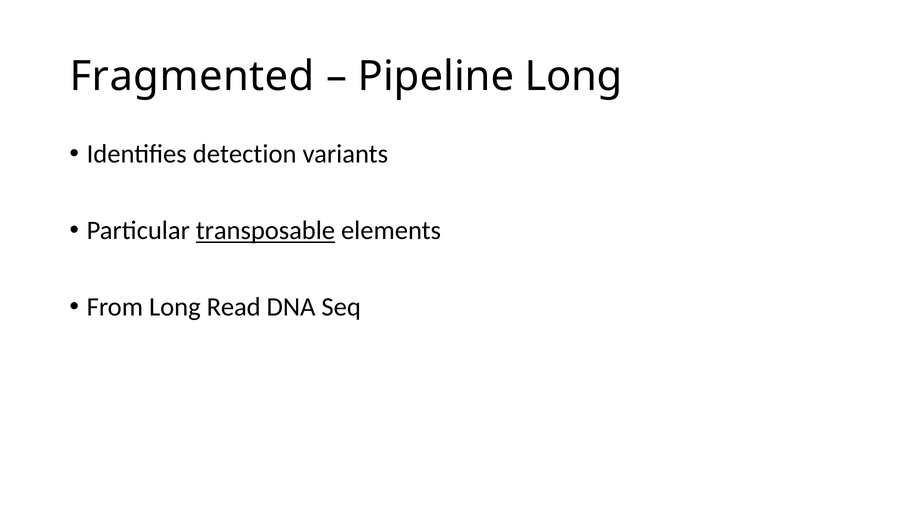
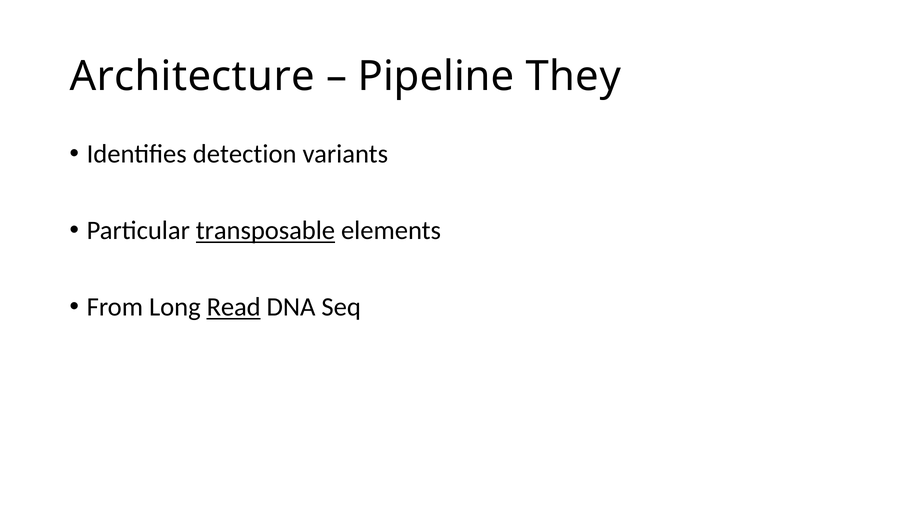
Fragmented: Fragmented -> Architecture (192, 77)
Pipeline Long: Long -> They (573, 77)
Read underline: none -> present (234, 307)
